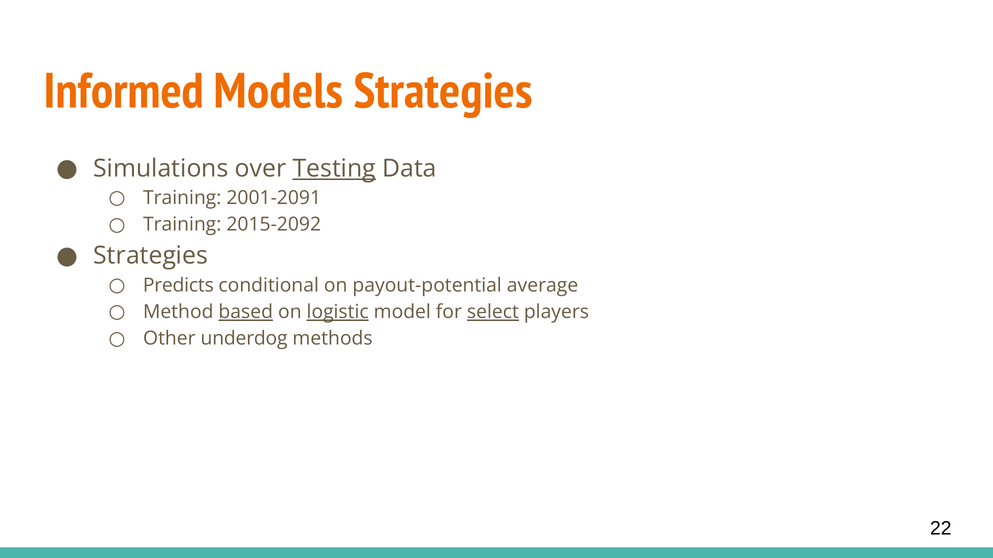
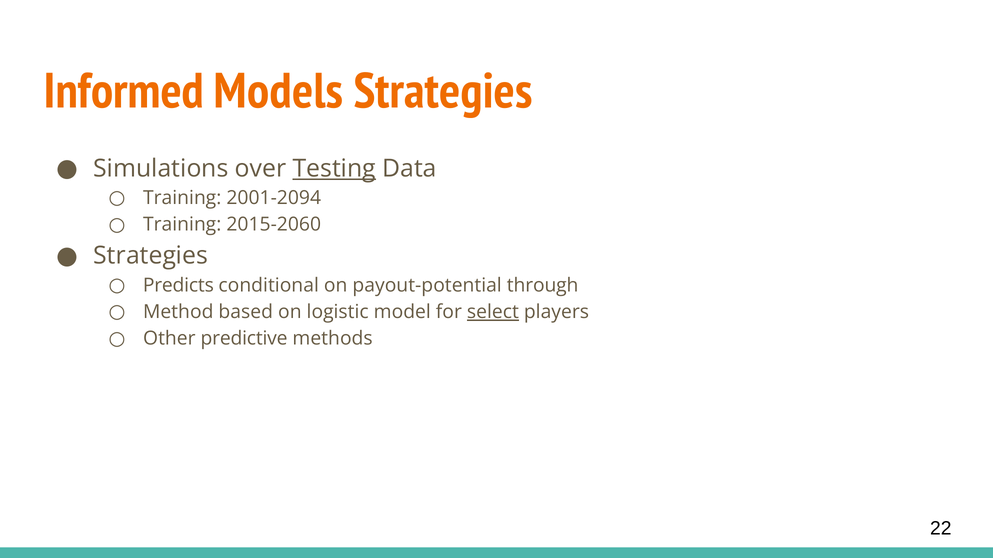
2001-2091: 2001-2091 -> 2001-2094 (274, 198)
2015-2092: 2015-2092 -> 2015-2060 (274, 225)
average: average -> through (543, 286)
based underline: present -> none (246, 312)
logistic underline: present -> none (338, 312)
underdog: underdog -> predictive (244, 339)
